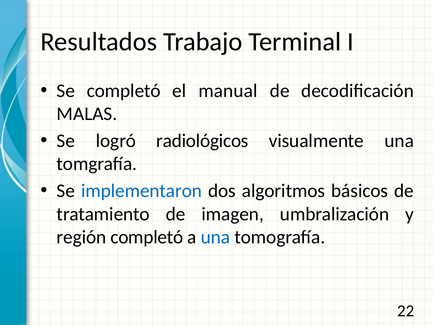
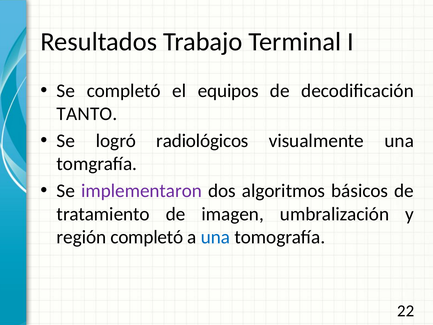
manual: manual -> equipos (228, 91)
MALAS: MALAS -> TANTO (87, 114)
implementaron colour: blue -> purple (142, 191)
